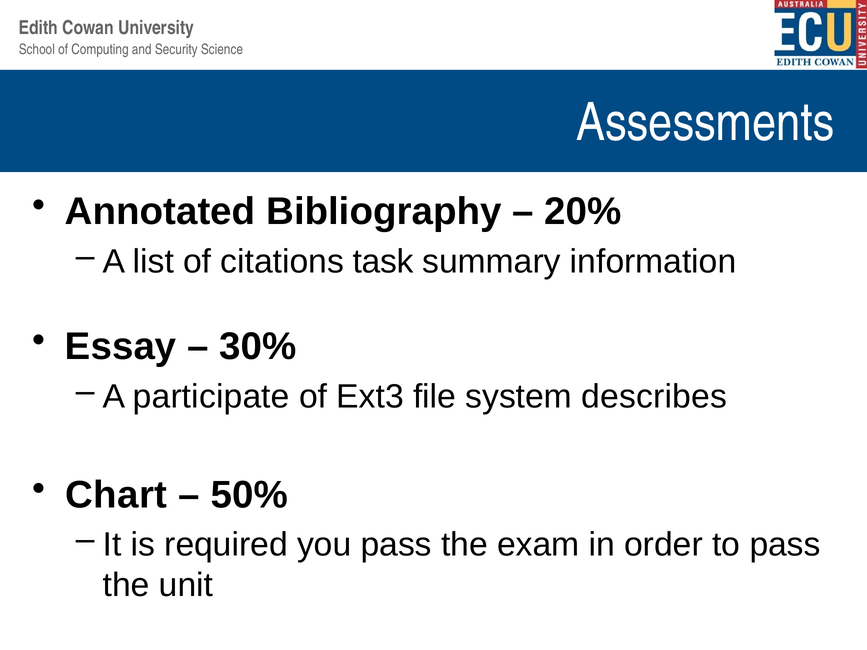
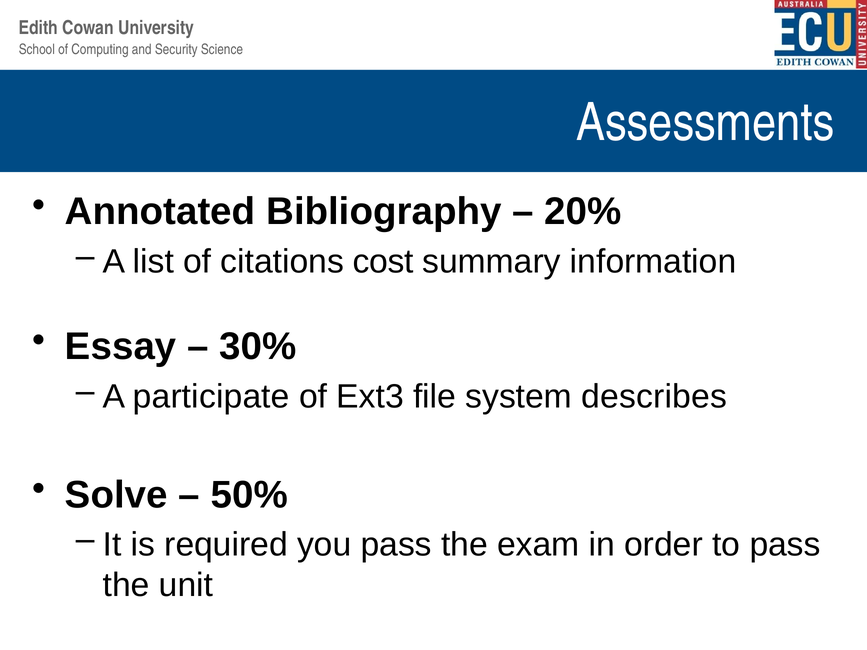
task: task -> cost (383, 262)
Chart: Chart -> Solve (116, 495)
